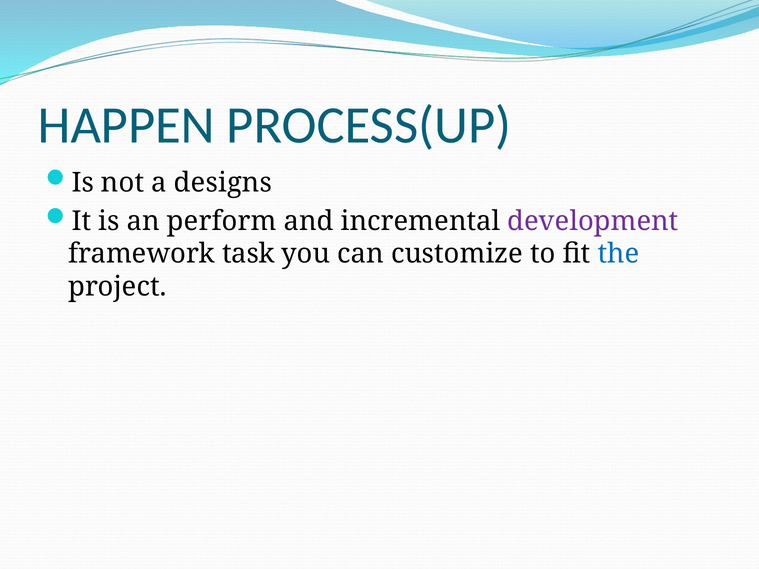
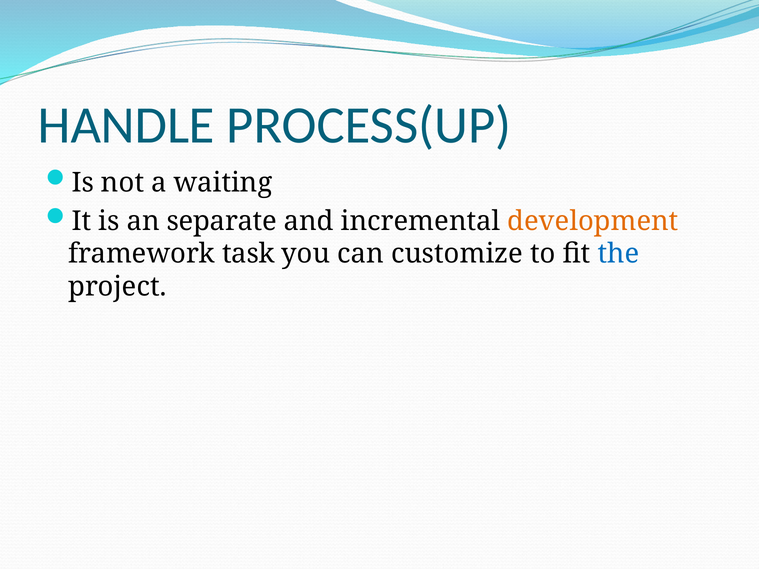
HAPPEN: HAPPEN -> HANDLE (126, 125)
designs: designs -> waiting (223, 183)
perform: perform -> separate (222, 221)
development colour: purple -> orange (593, 221)
